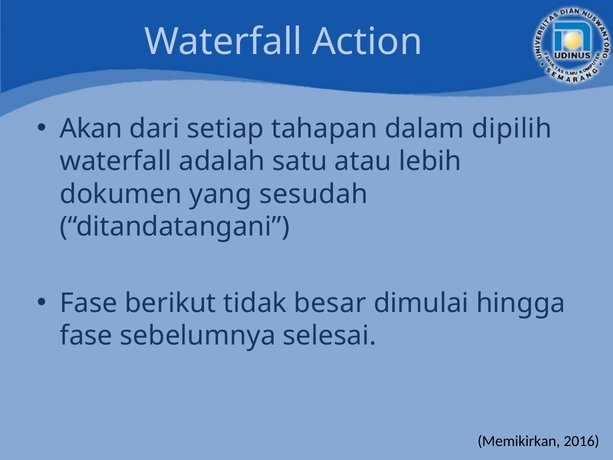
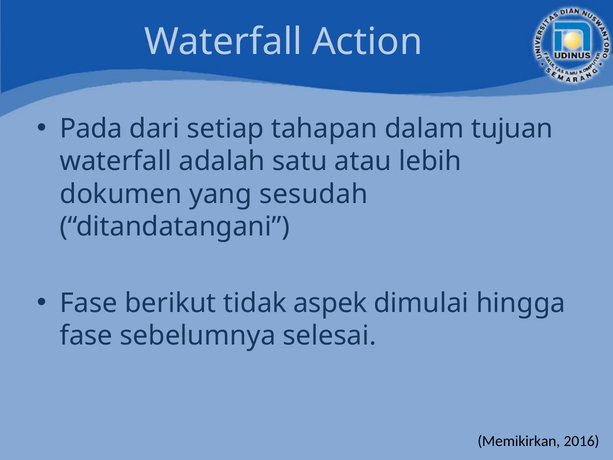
Akan: Akan -> Pada (91, 129)
dipilih: dipilih -> tujuan (512, 129)
besar: besar -> aspek (330, 303)
